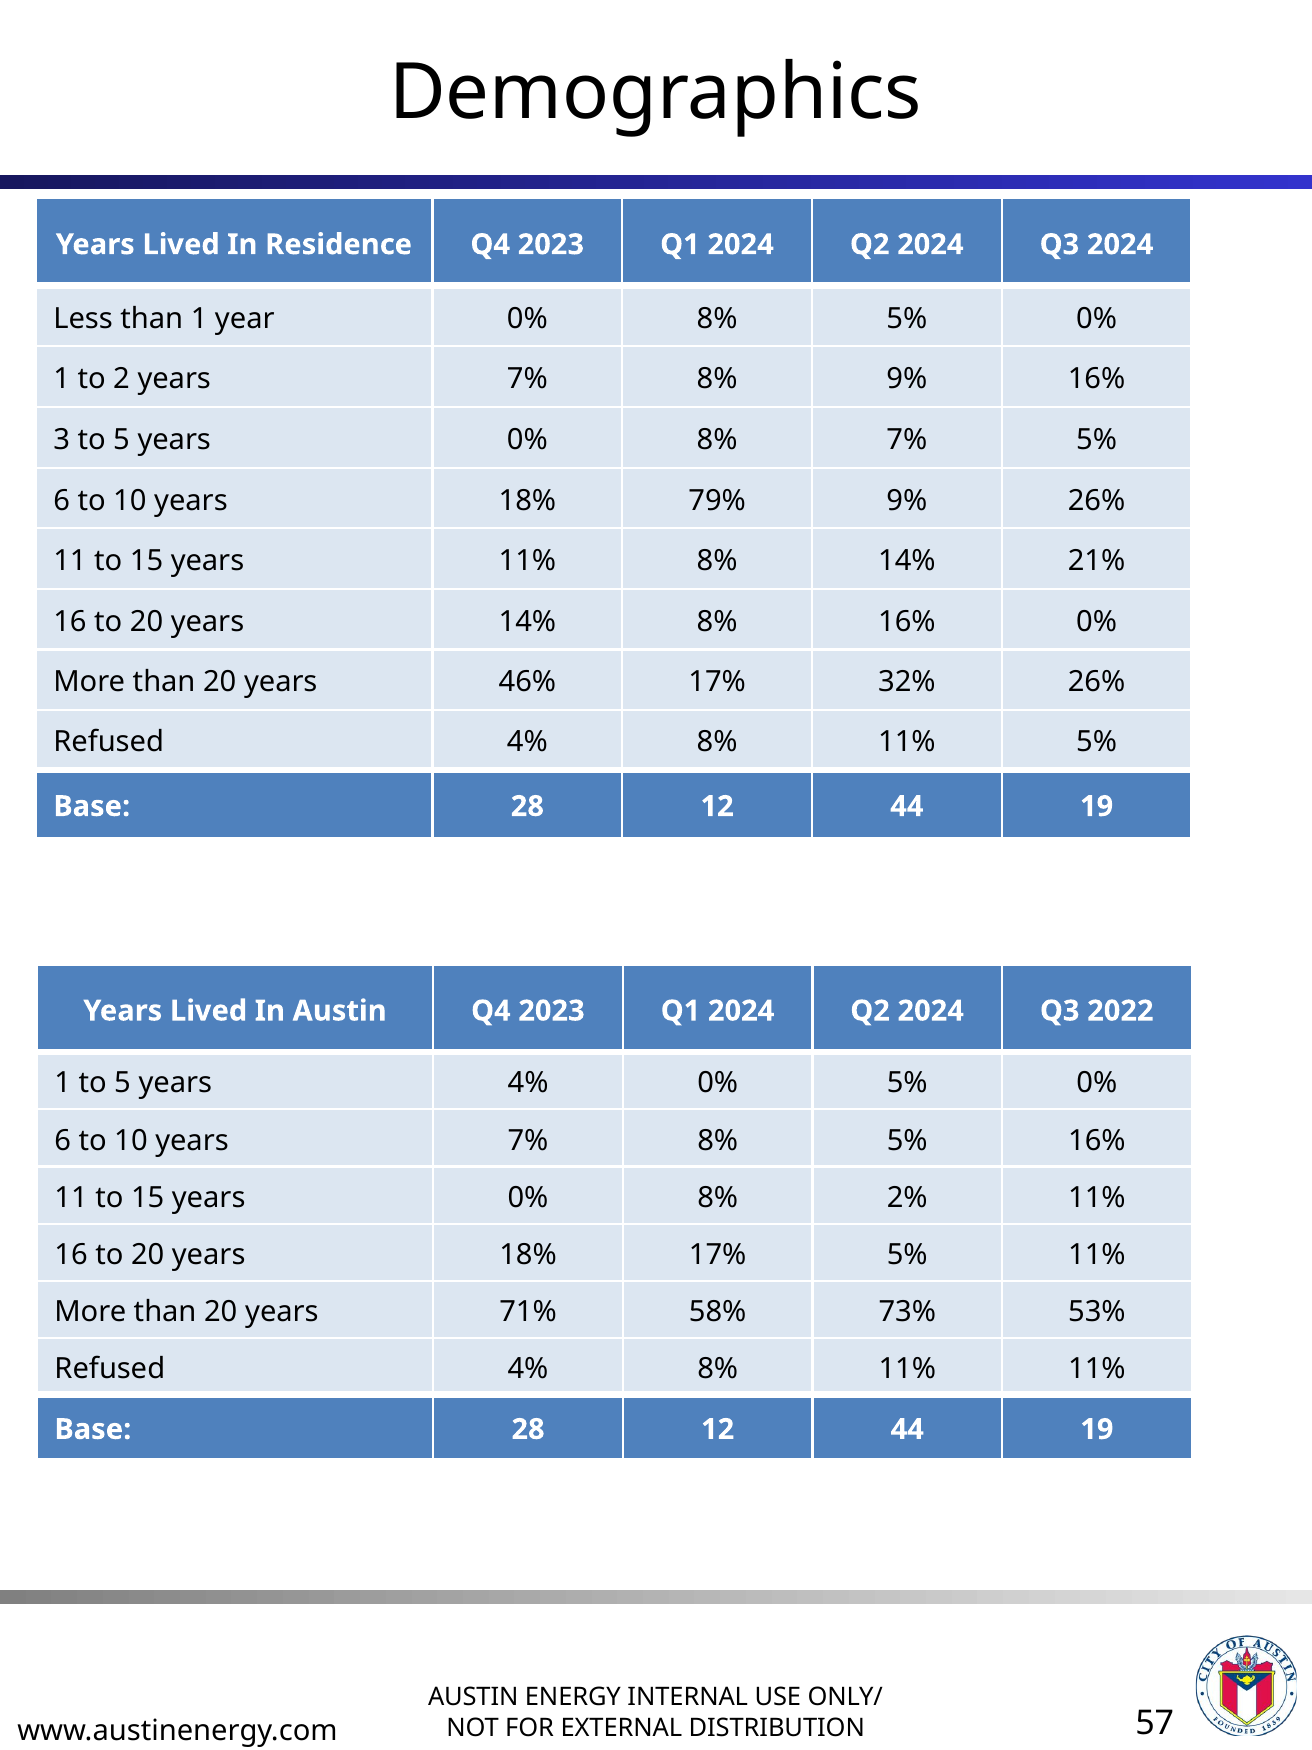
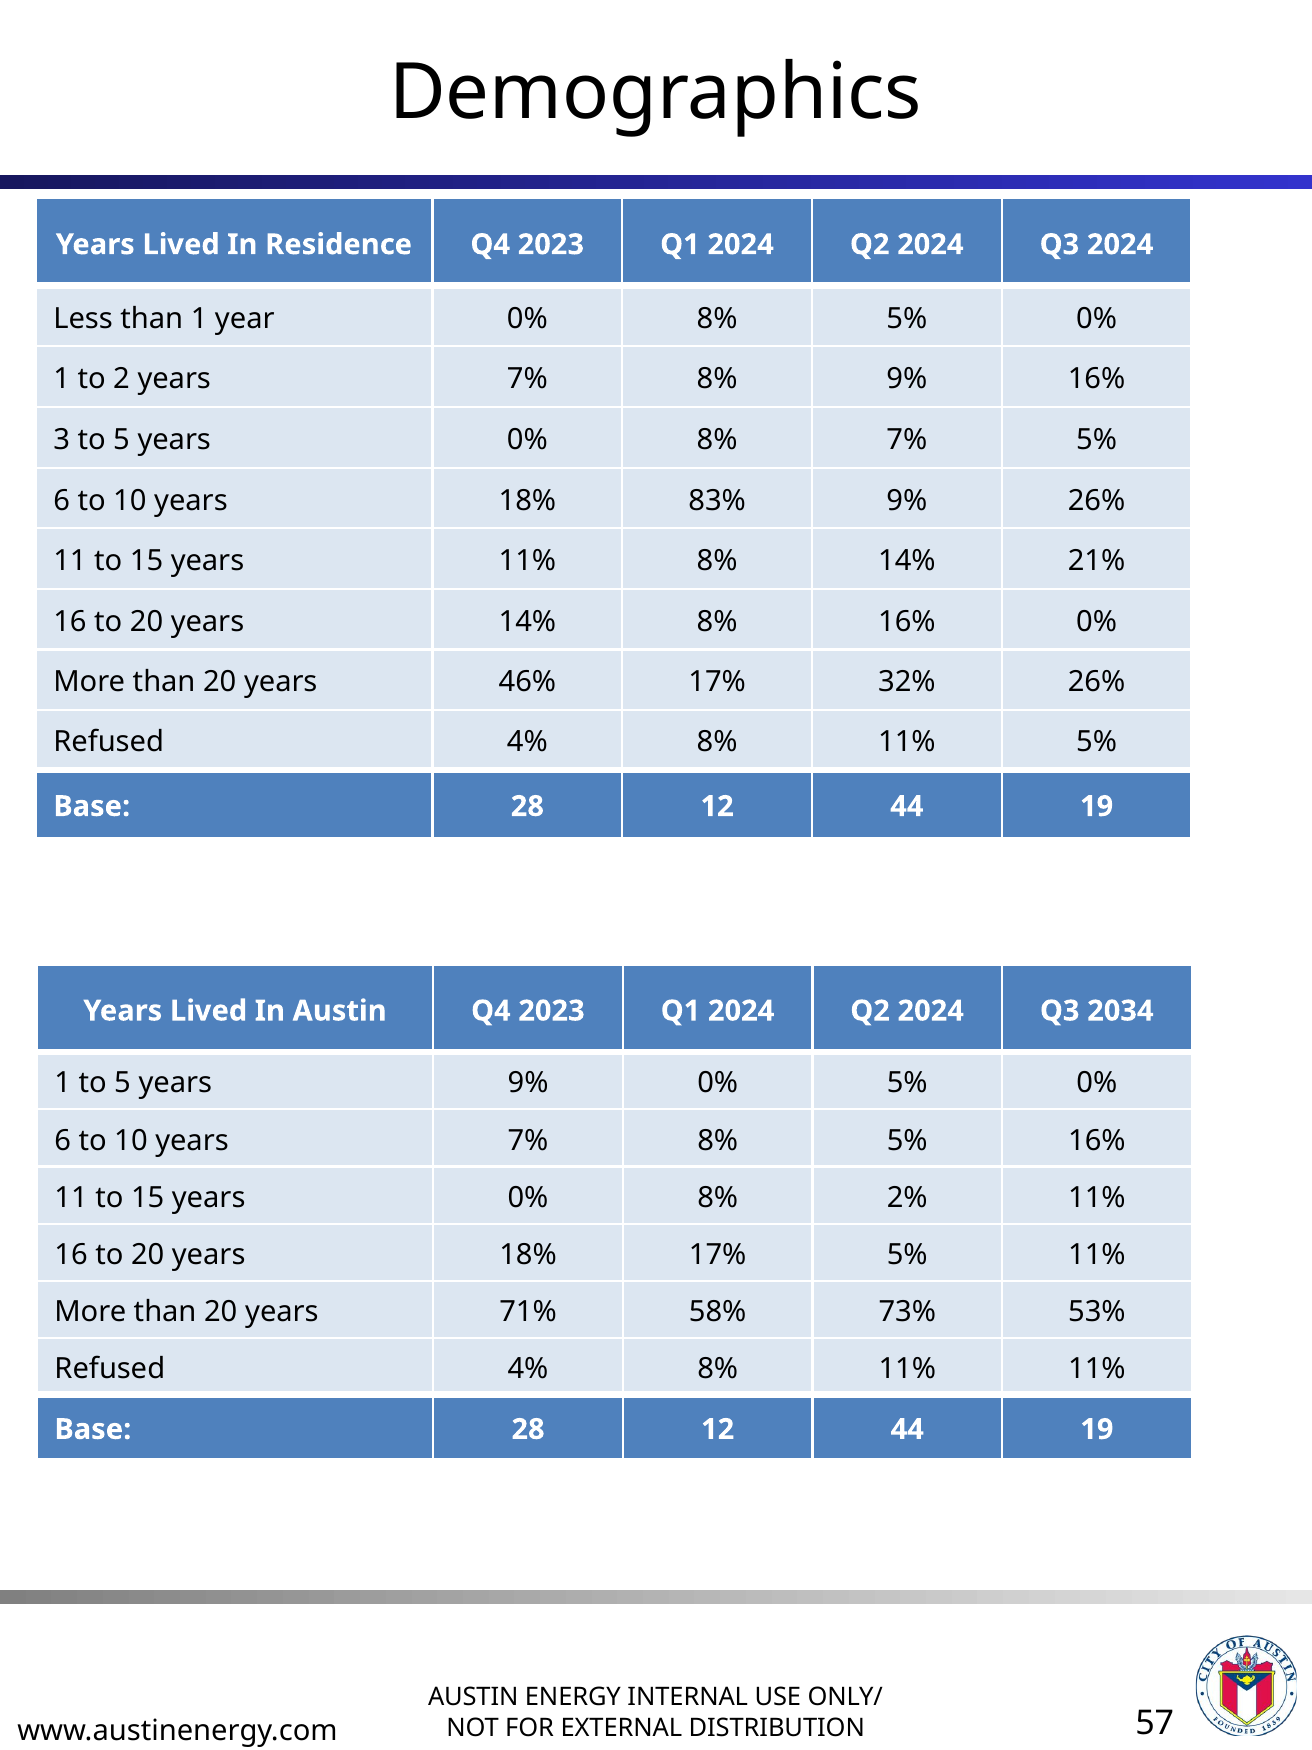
79%: 79% -> 83% (717, 500)
2022: 2022 -> 2034 (1120, 1011)
years 4%: 4% -> 9% (528, 1083)
